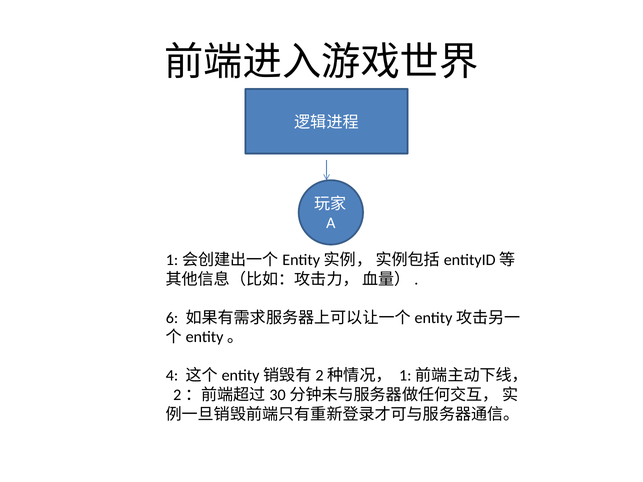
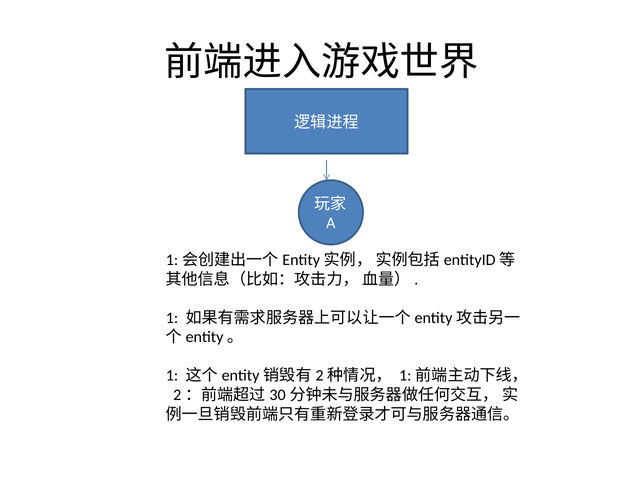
6: 6 -> 1 (172, 318)
4: 4 -> 1 (172, 376)
